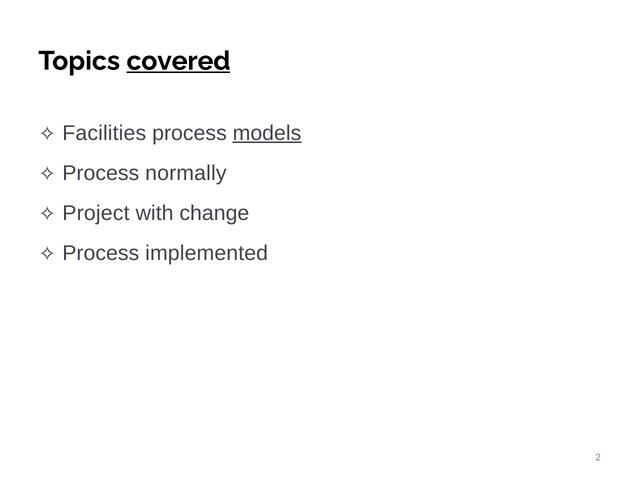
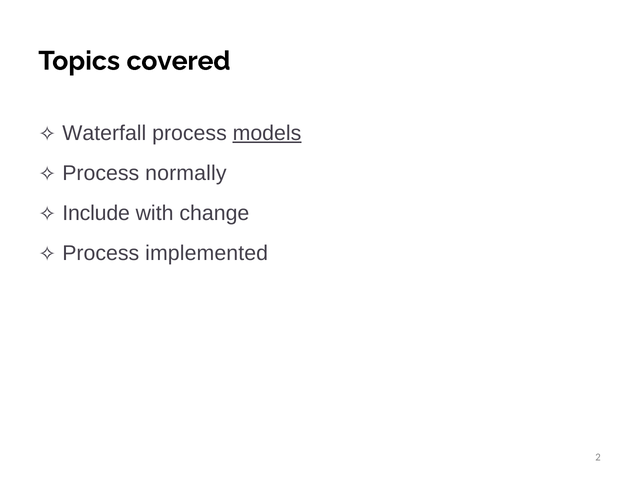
covered underline: present -> none (178, 61)
Facilities: Facilities -> Waterfall (104, 133)
Project: Project -> Include (96, 213)
